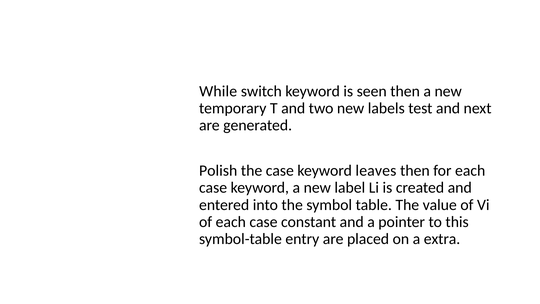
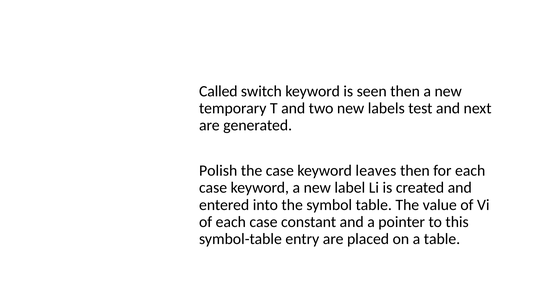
While: While -> Called (218, 91)
a extra: extra -> table (442, 239)
